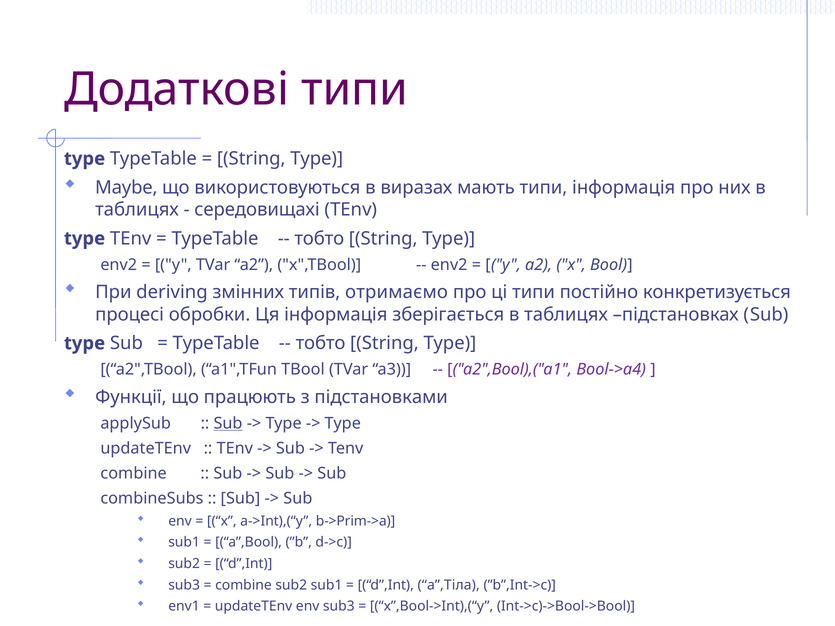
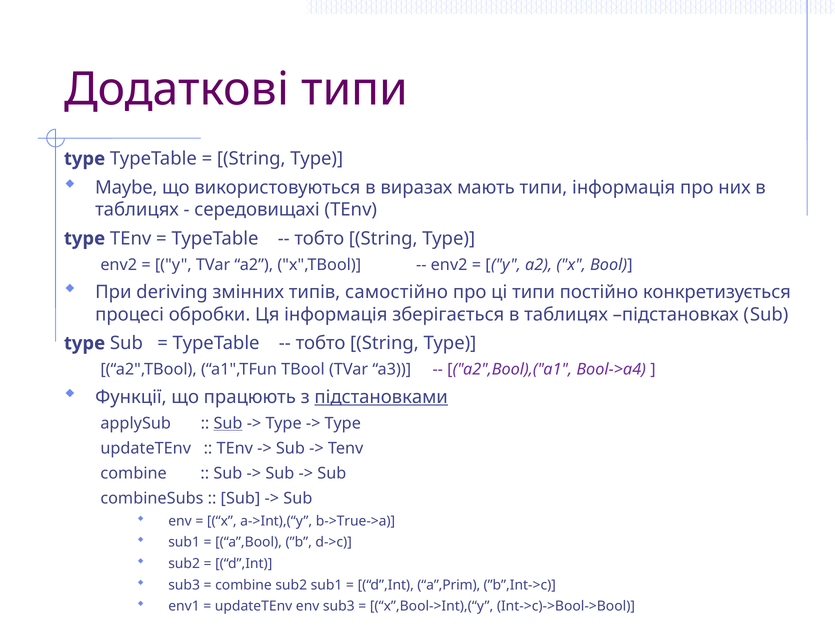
отримаємо: отримаємо -> самостійно (397, 292)
підстановками underline: none -> present (381, 397)
b->Prim->a: b->Prim->a -> b->True->a (355, 521)
a”,Тіла: a”,Тіла -> a”,Prim (449, 585)
